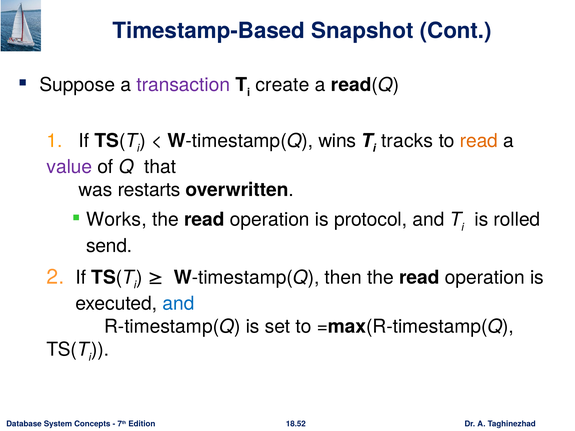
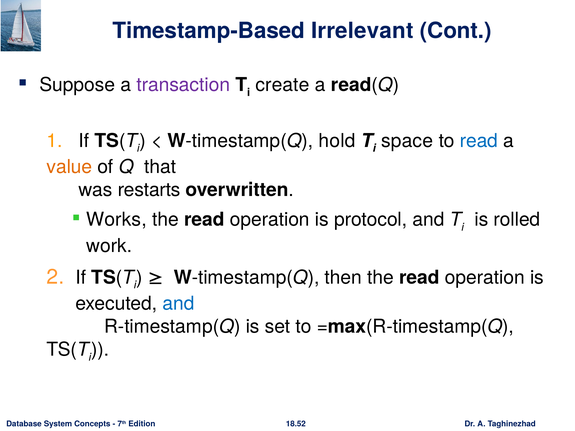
Snapshot: Snapshot -> Irrelevant (362, 31)
wins: wins -> hold (337, 141)
tracks: tracks -> space (407, 141)
read colour: orange -> blue (479, 141)
value colour: purple -> orange (69, 167)
send: send -> work (109, 246)
